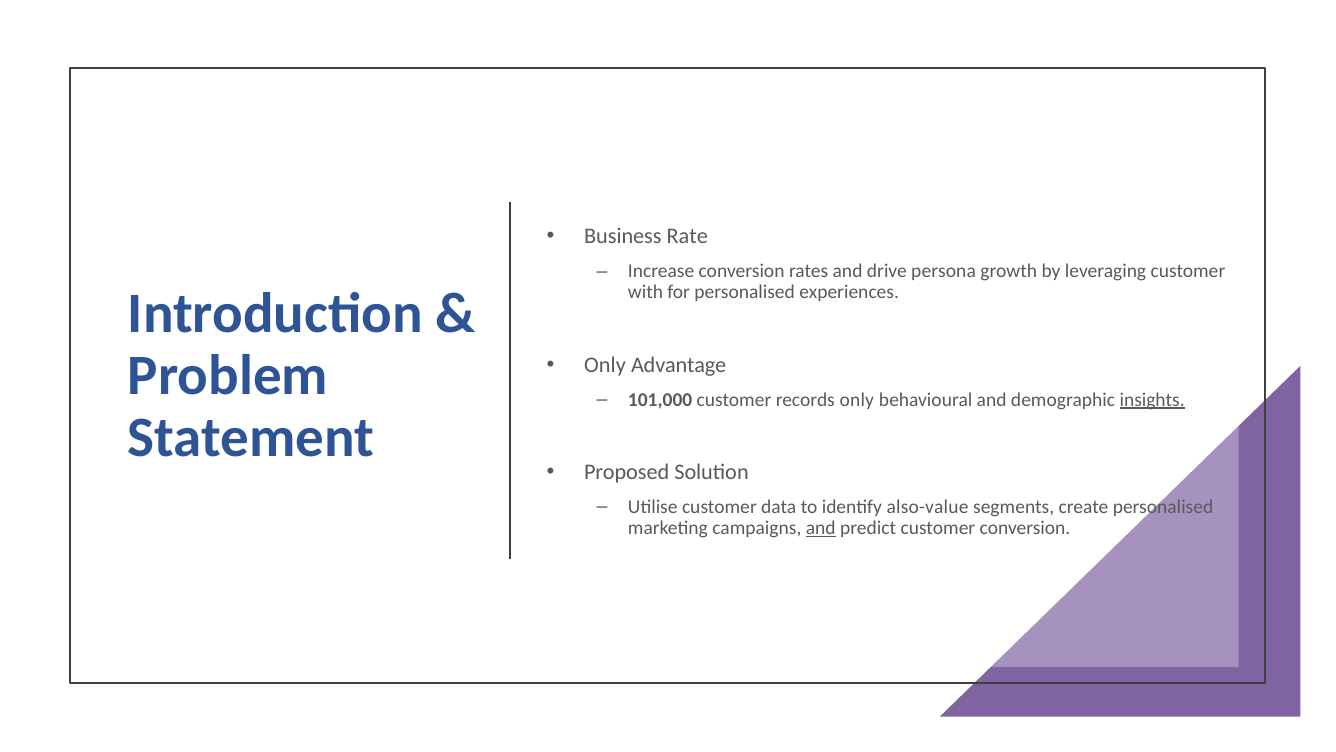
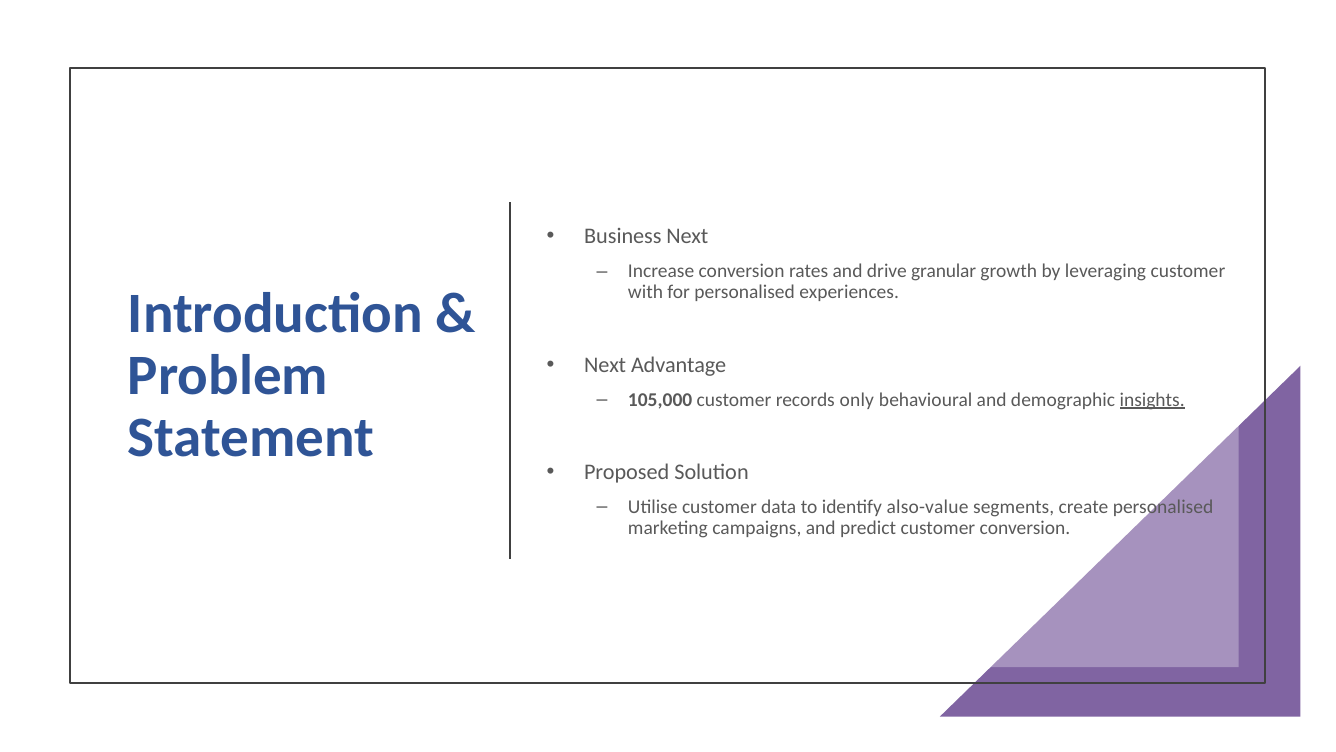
Business Rate: Rate -> Next (687, 236)
persona: persona -> granular (944, 271)
Only: Only -> Next (605, 365)
101,000: 101,000 -> 105,000 (660, 399)
and underline: present -> none (821, 528)
